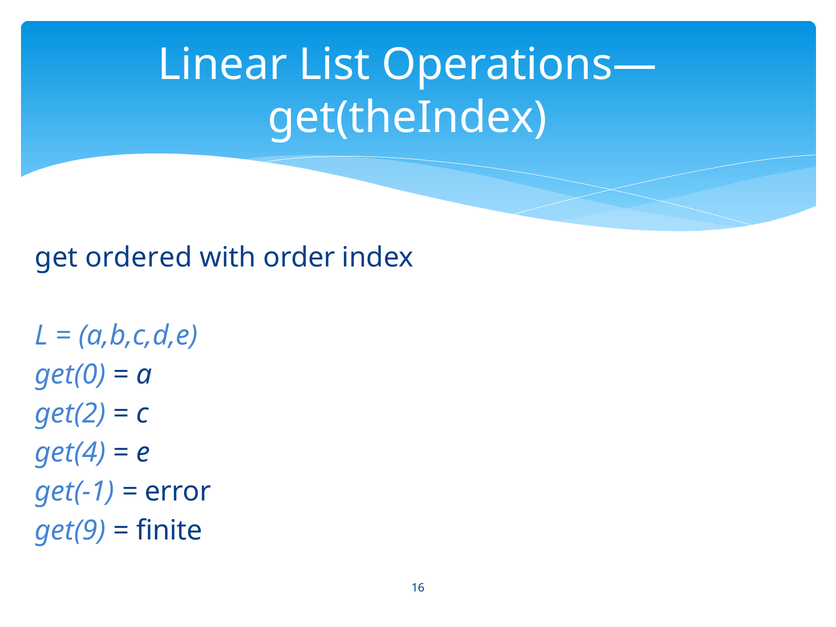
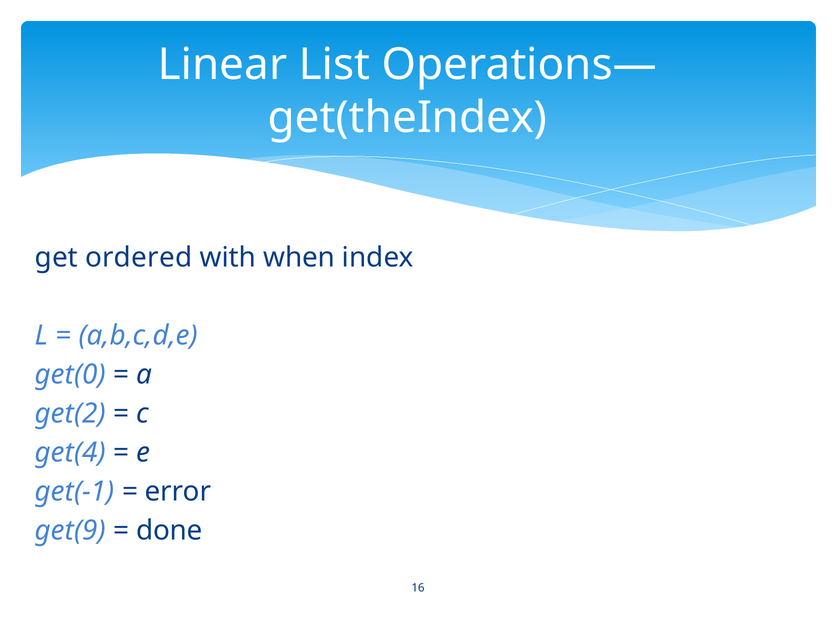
order: order -> when (299, 257)
finite: finite -> done (169, 530)
